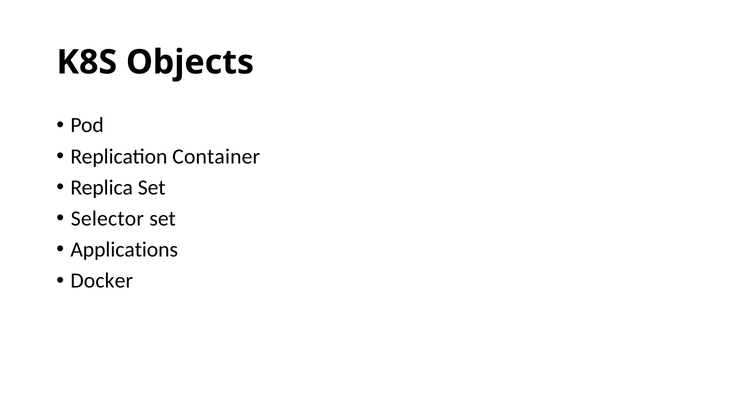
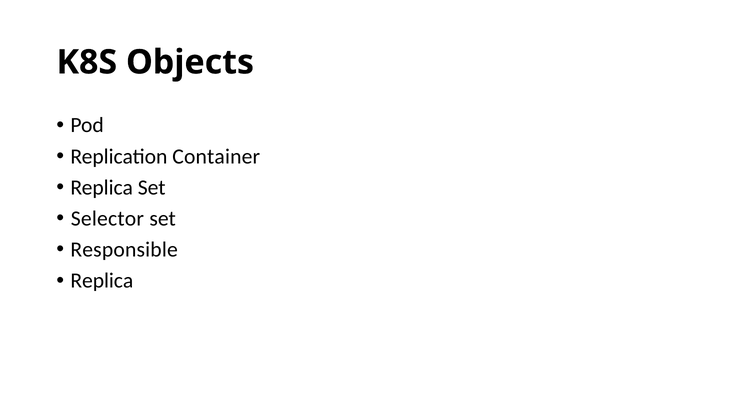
Applications: Applications -> Responsible (124, 250)
Docker: Docker -> Replica (102, 281)
